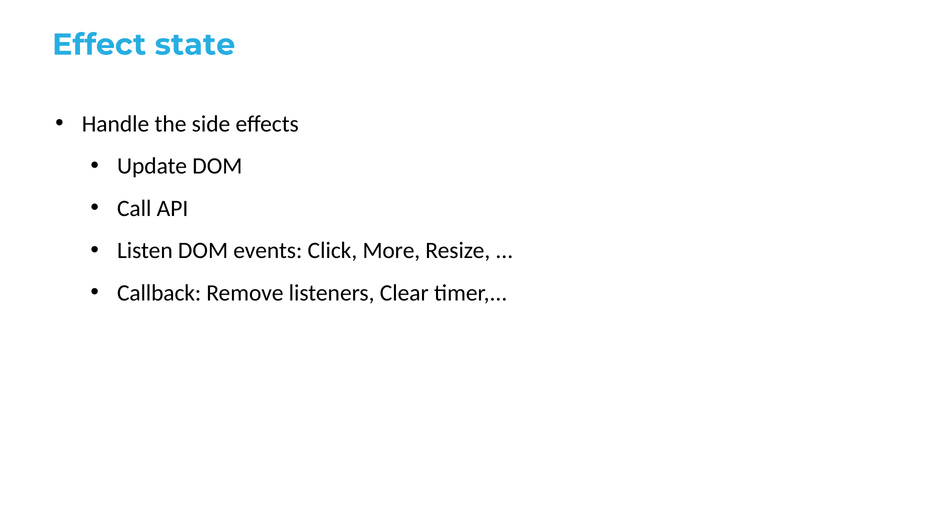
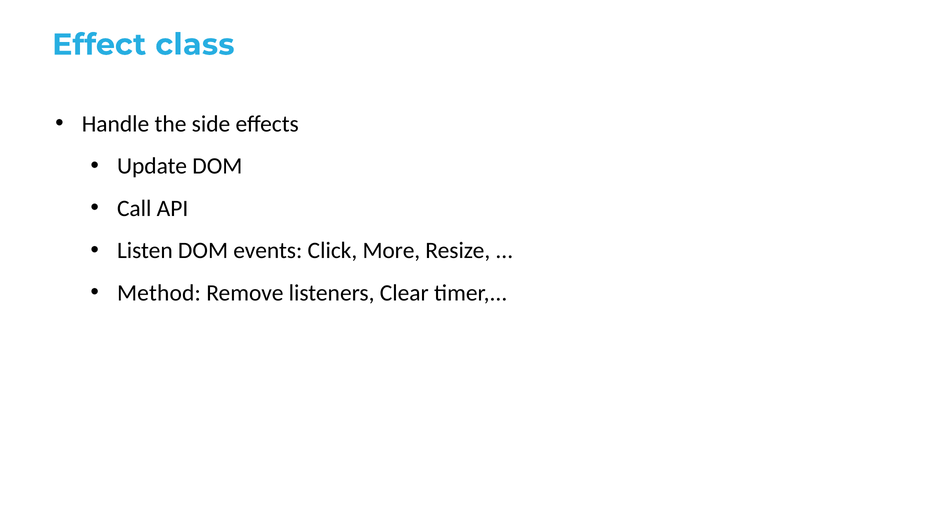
state: state -> class (195, 45)
Callback: Callback -> Method (159, 293)
